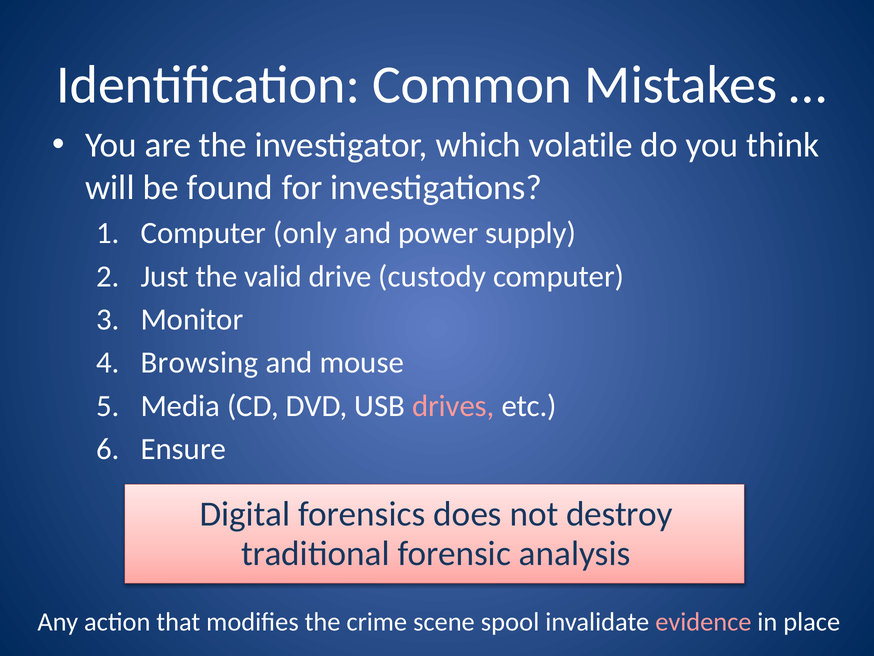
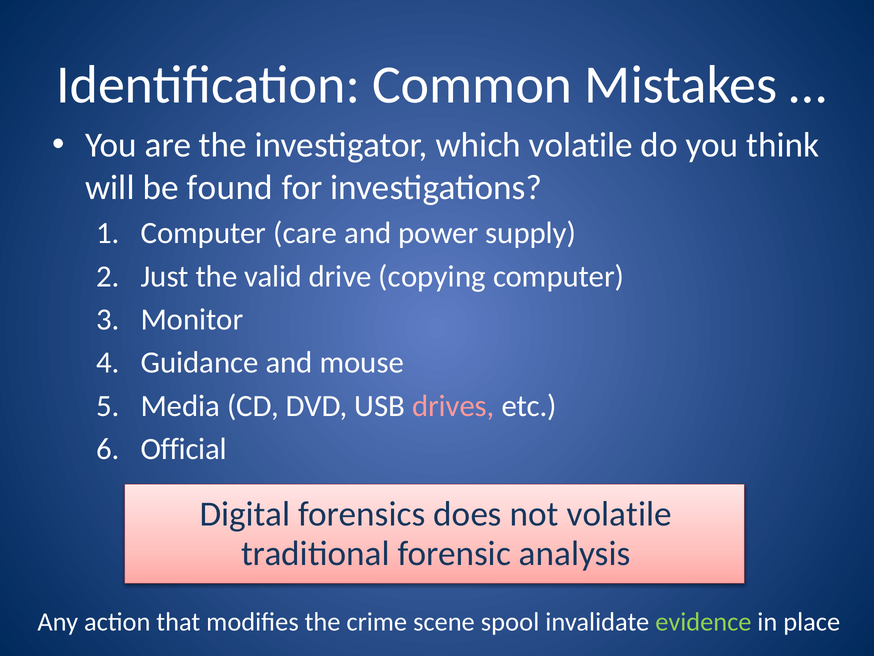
only: only -> care (305, 233)
custody: custody -> copying (432, 276)
Browsing: Browsing -> Guidance (200, 363)
Ensure: Ensure -> Official (184, 449)
not destroy: destroy -> volatile (619, 514)
evidence colour: pink -> light green (703, 622)
